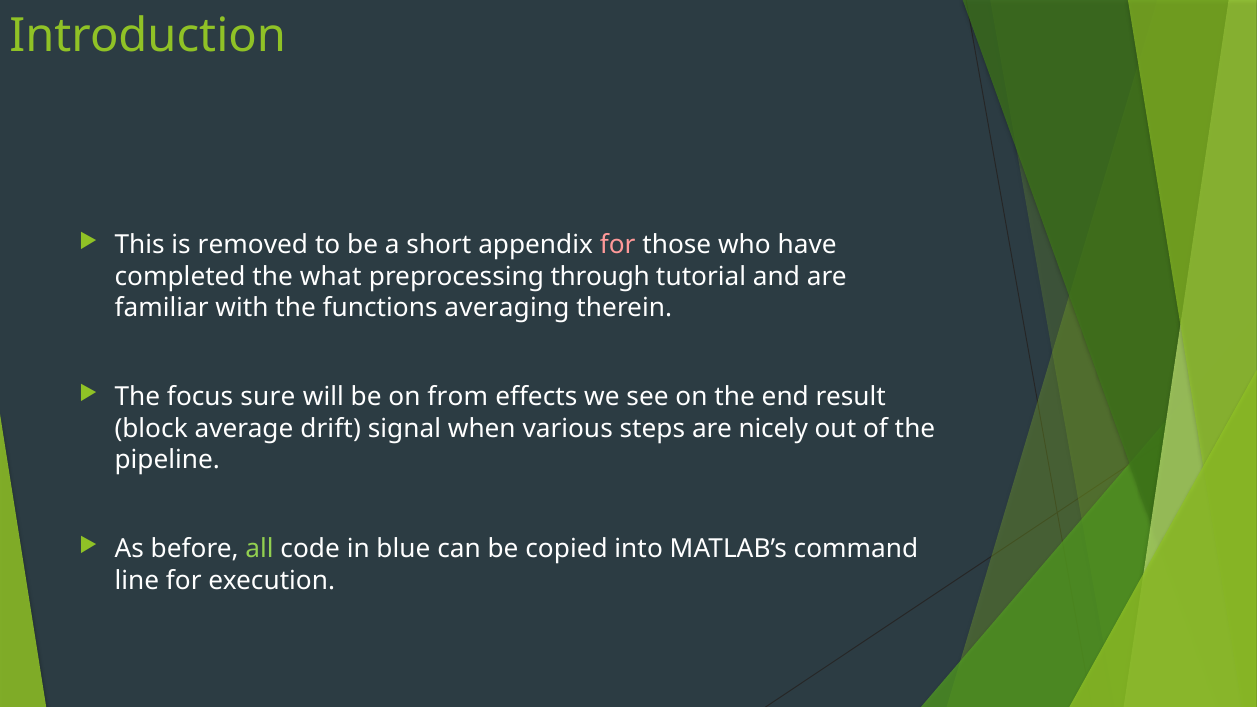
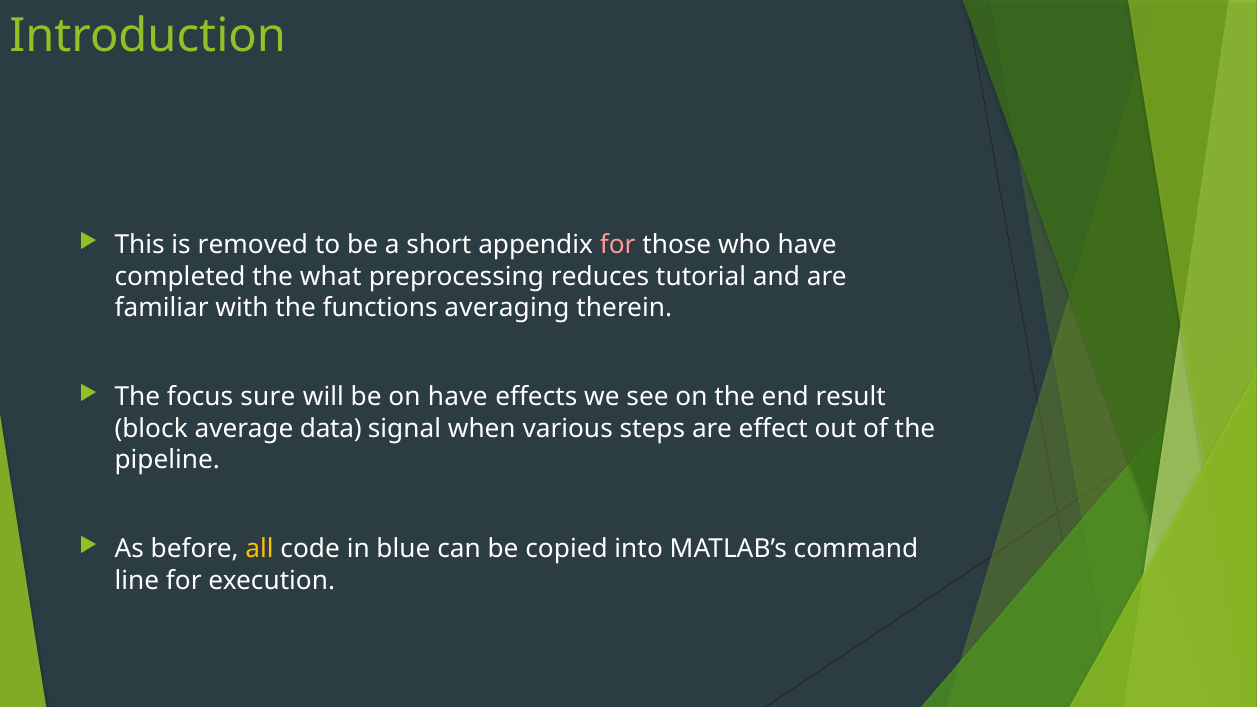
through: through -> reduces (600, 277)
on from: from -> have (458, 397)
drift: drift -> data (331, 429)
nicely: nicely -> effect (773, 429)
all colour: light green -> yellow (260, 549)
